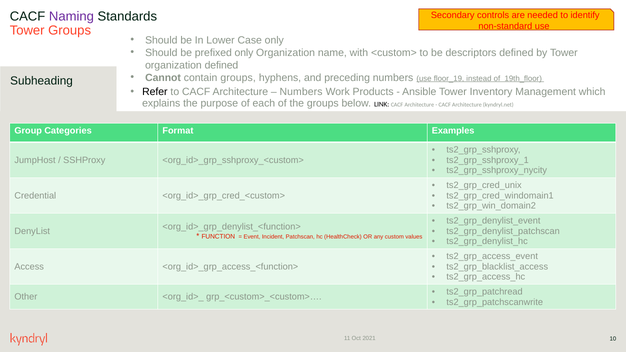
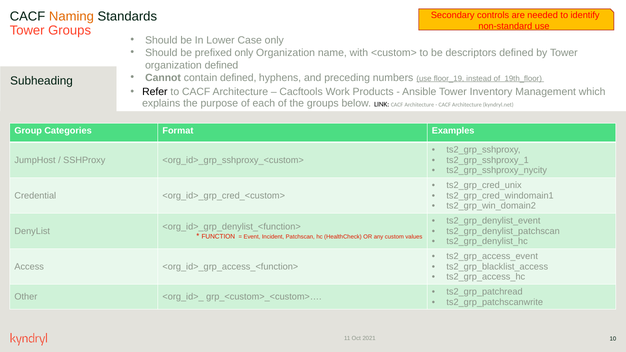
Naming colour: purple -> orange (71, 16)
contain groups: groups -> defined (238, 78)
Numbers: Numbers -> Cacftools (301, 92)
